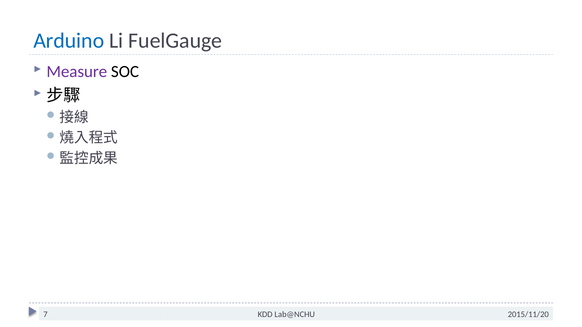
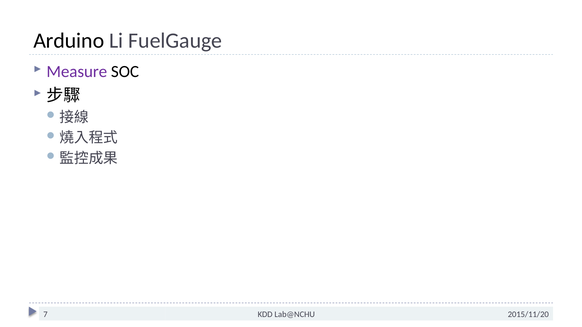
Arduino colour: blue -> black (69, 41)
